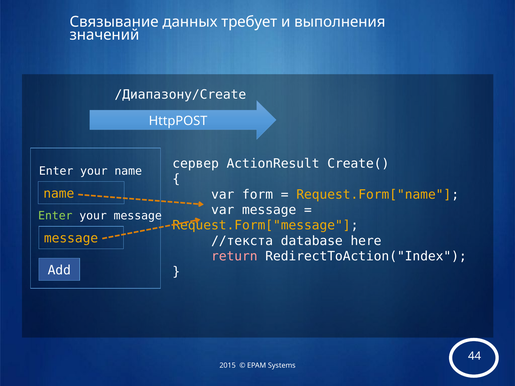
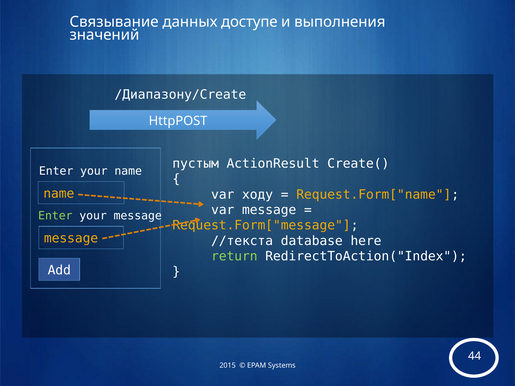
требует: требует -> доступе (249, 22)
сервер: сервер -> пустым (196, 164)
form: form -> ходу (258, 195)
return colour: pink -> light green (234, 256)
